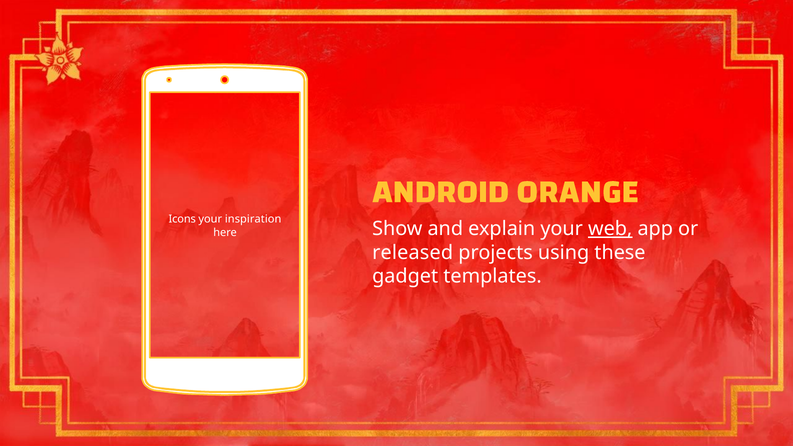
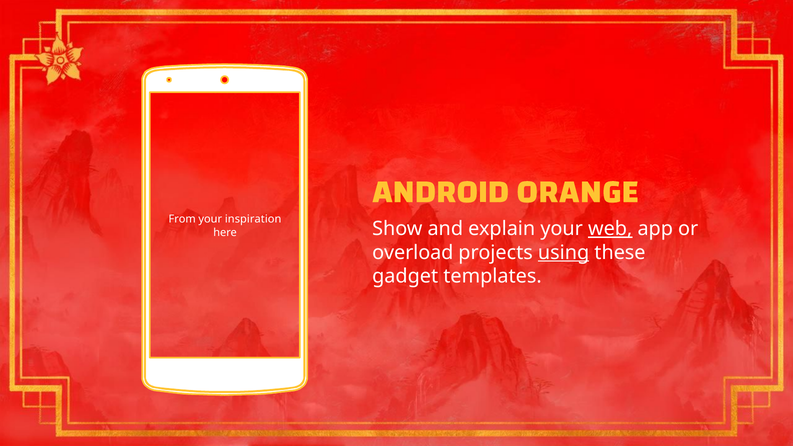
Icons: Icons -> From (182, 219)
released: released -> overload (413, 253)
using underline: none -> present (564, 253)
